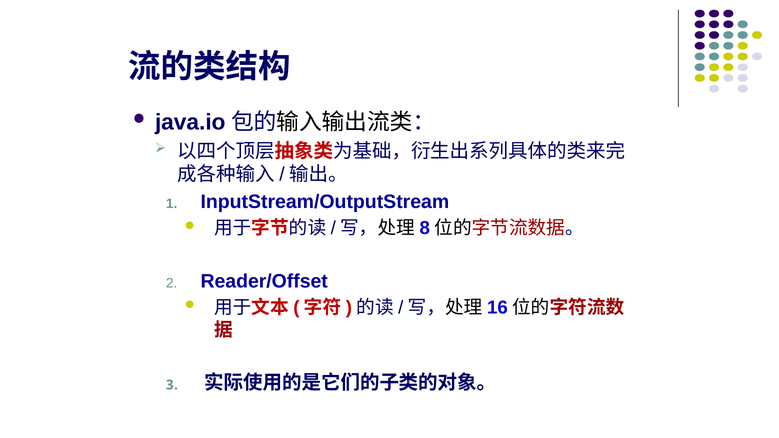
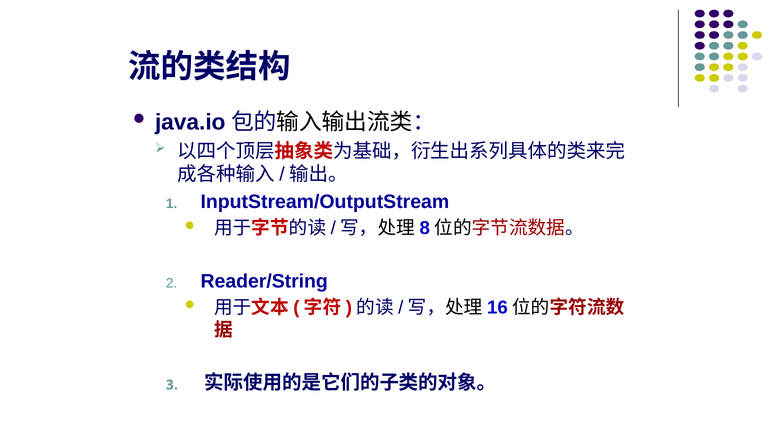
Reader/Offset: Reader/Offset -> Reader/String (264, 281)
